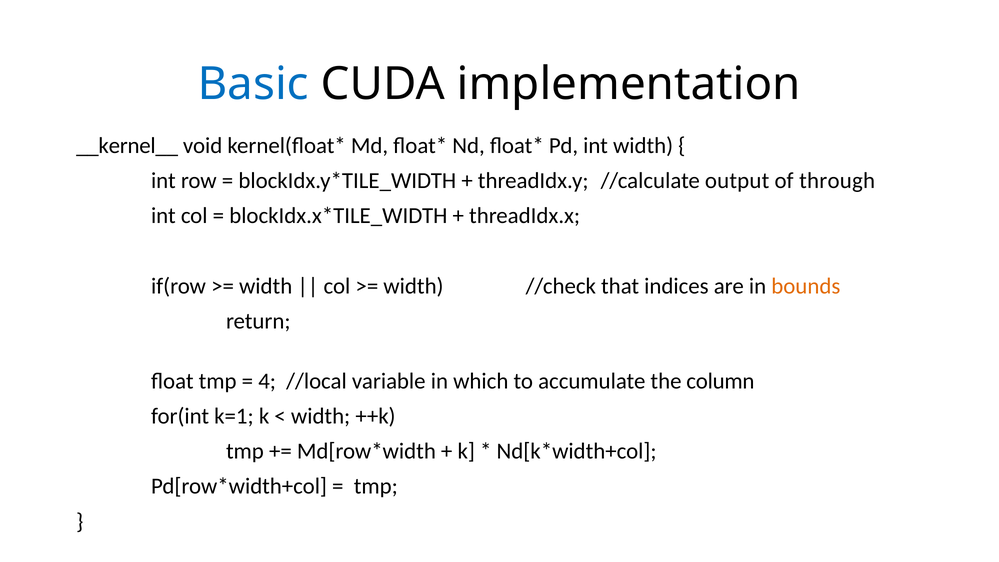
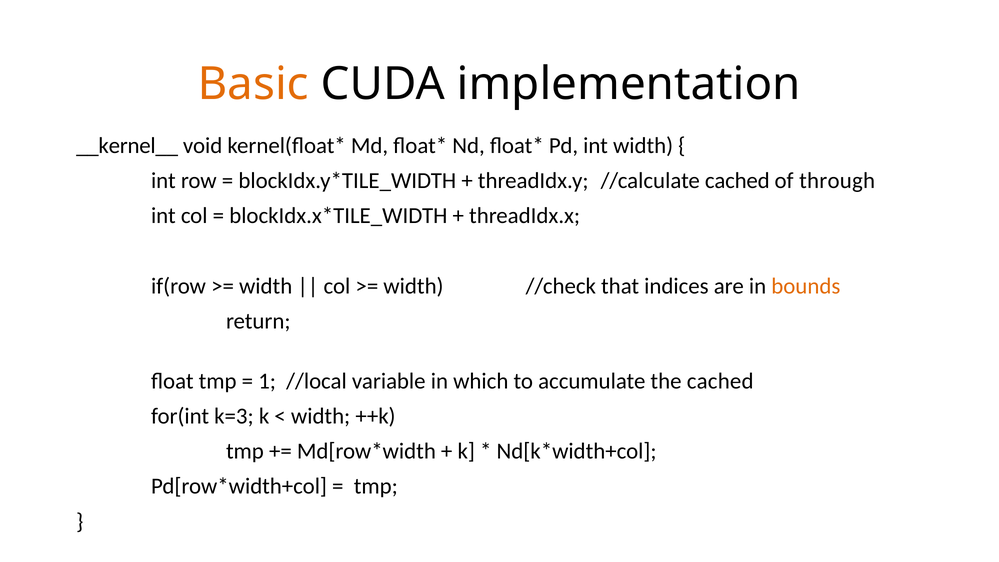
Basic colour: blue -> orange (253, 84)
//calculate output: output -> cached (737, 181)
4: 4 -> 1 (267, 381)
the column: column -> cached (720, 381)
k=1: k=1 -> k=3 (234, 416)
